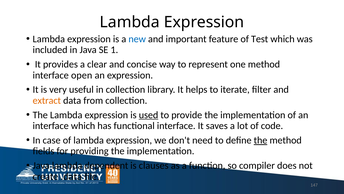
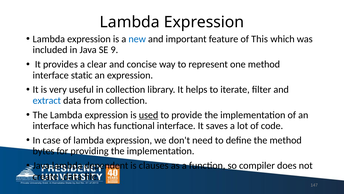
Test: Test -> This (260, 39)
1: 1 -> 9 (114, 50)
open: open -> static (82, 75)
extract colour: orange -> blue (47, 100)
the underline: present -> none (261, 140)
fields: fields -> bytes (44, 151)
